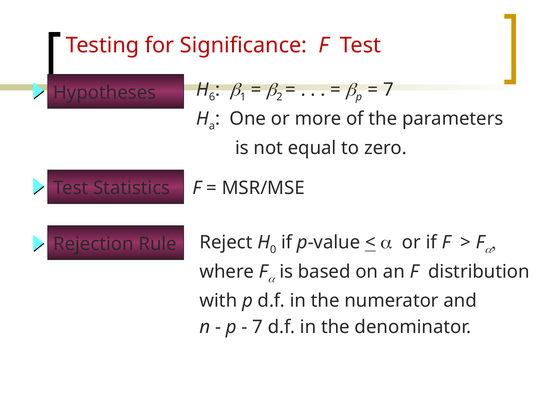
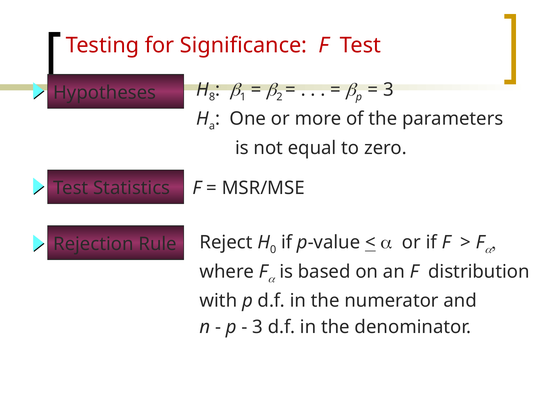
6: 6 -> 8 (212, 97)
7: 7 -> 3 (388, 90)
7: 7 -> 3 (258, 326)
